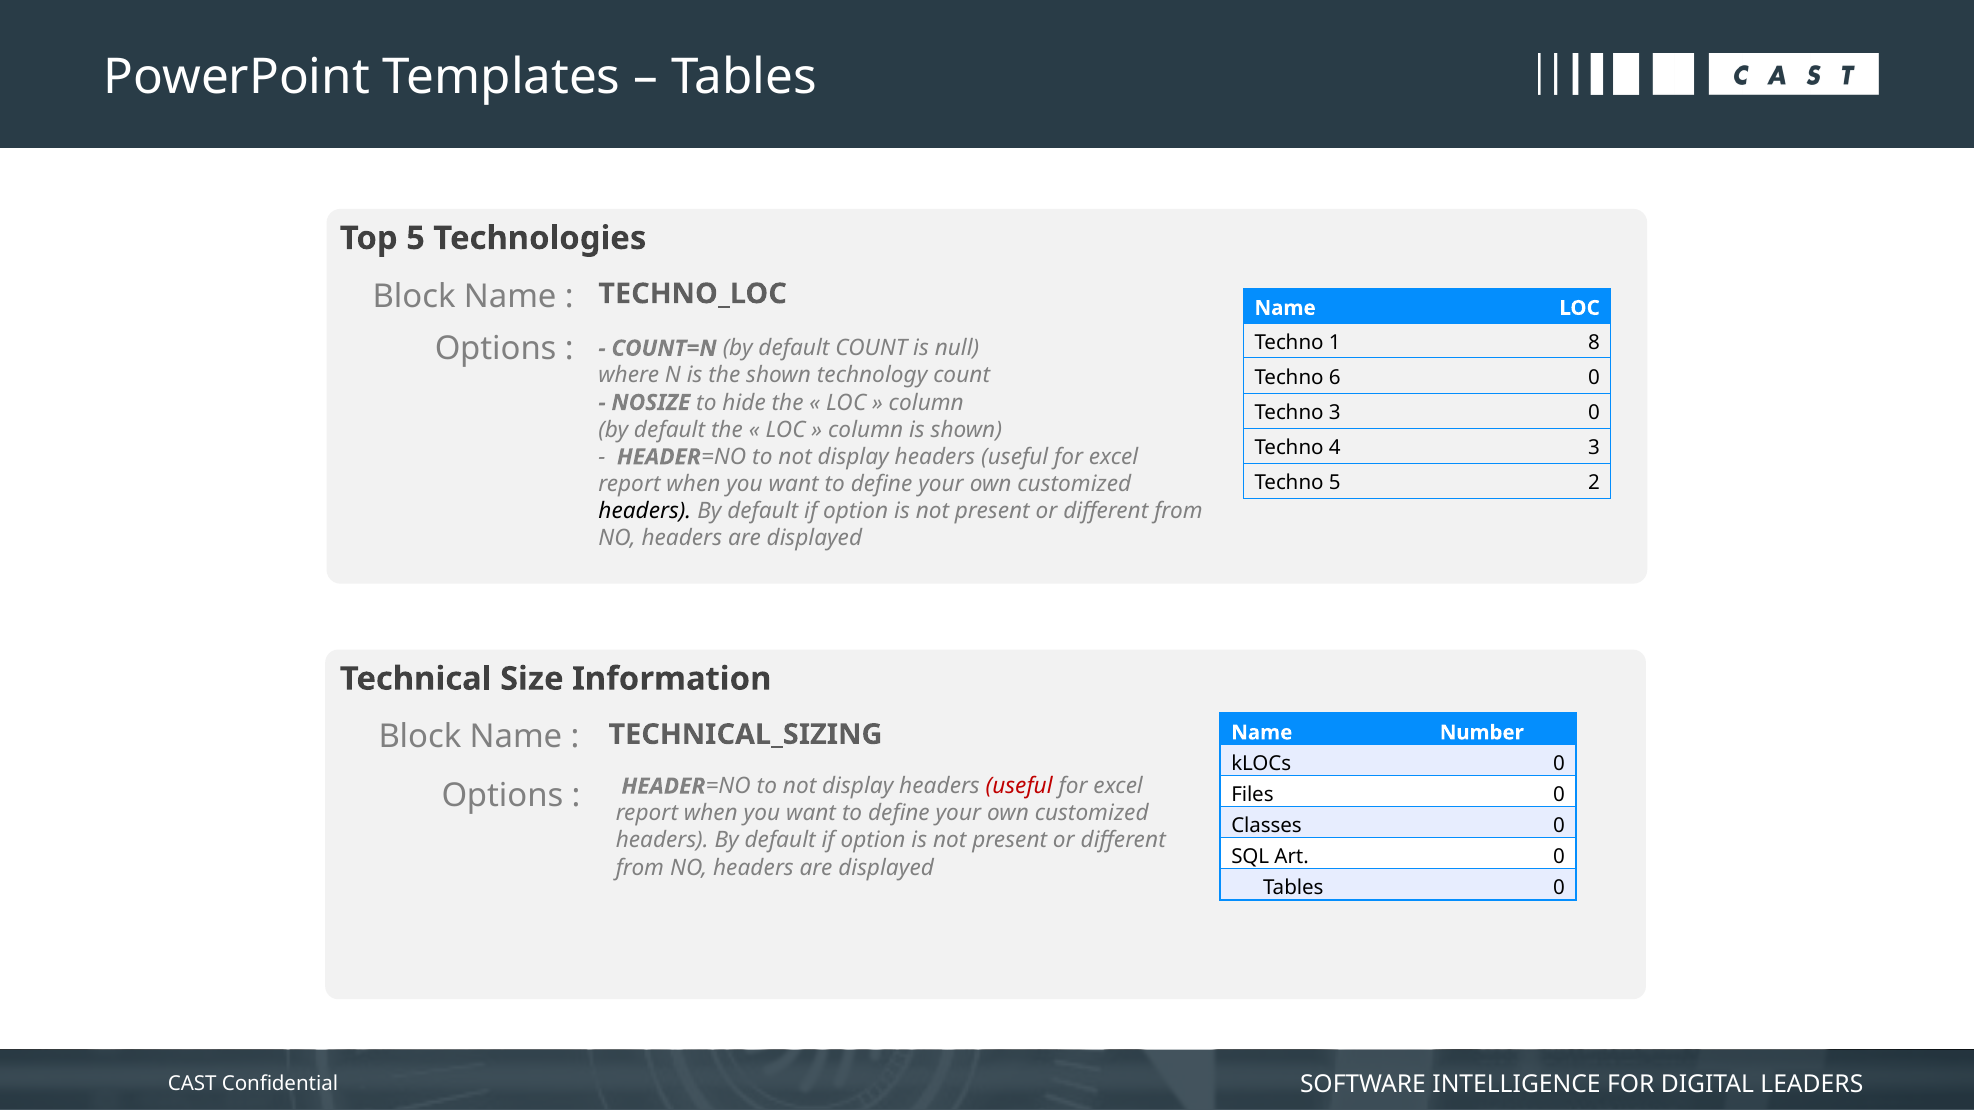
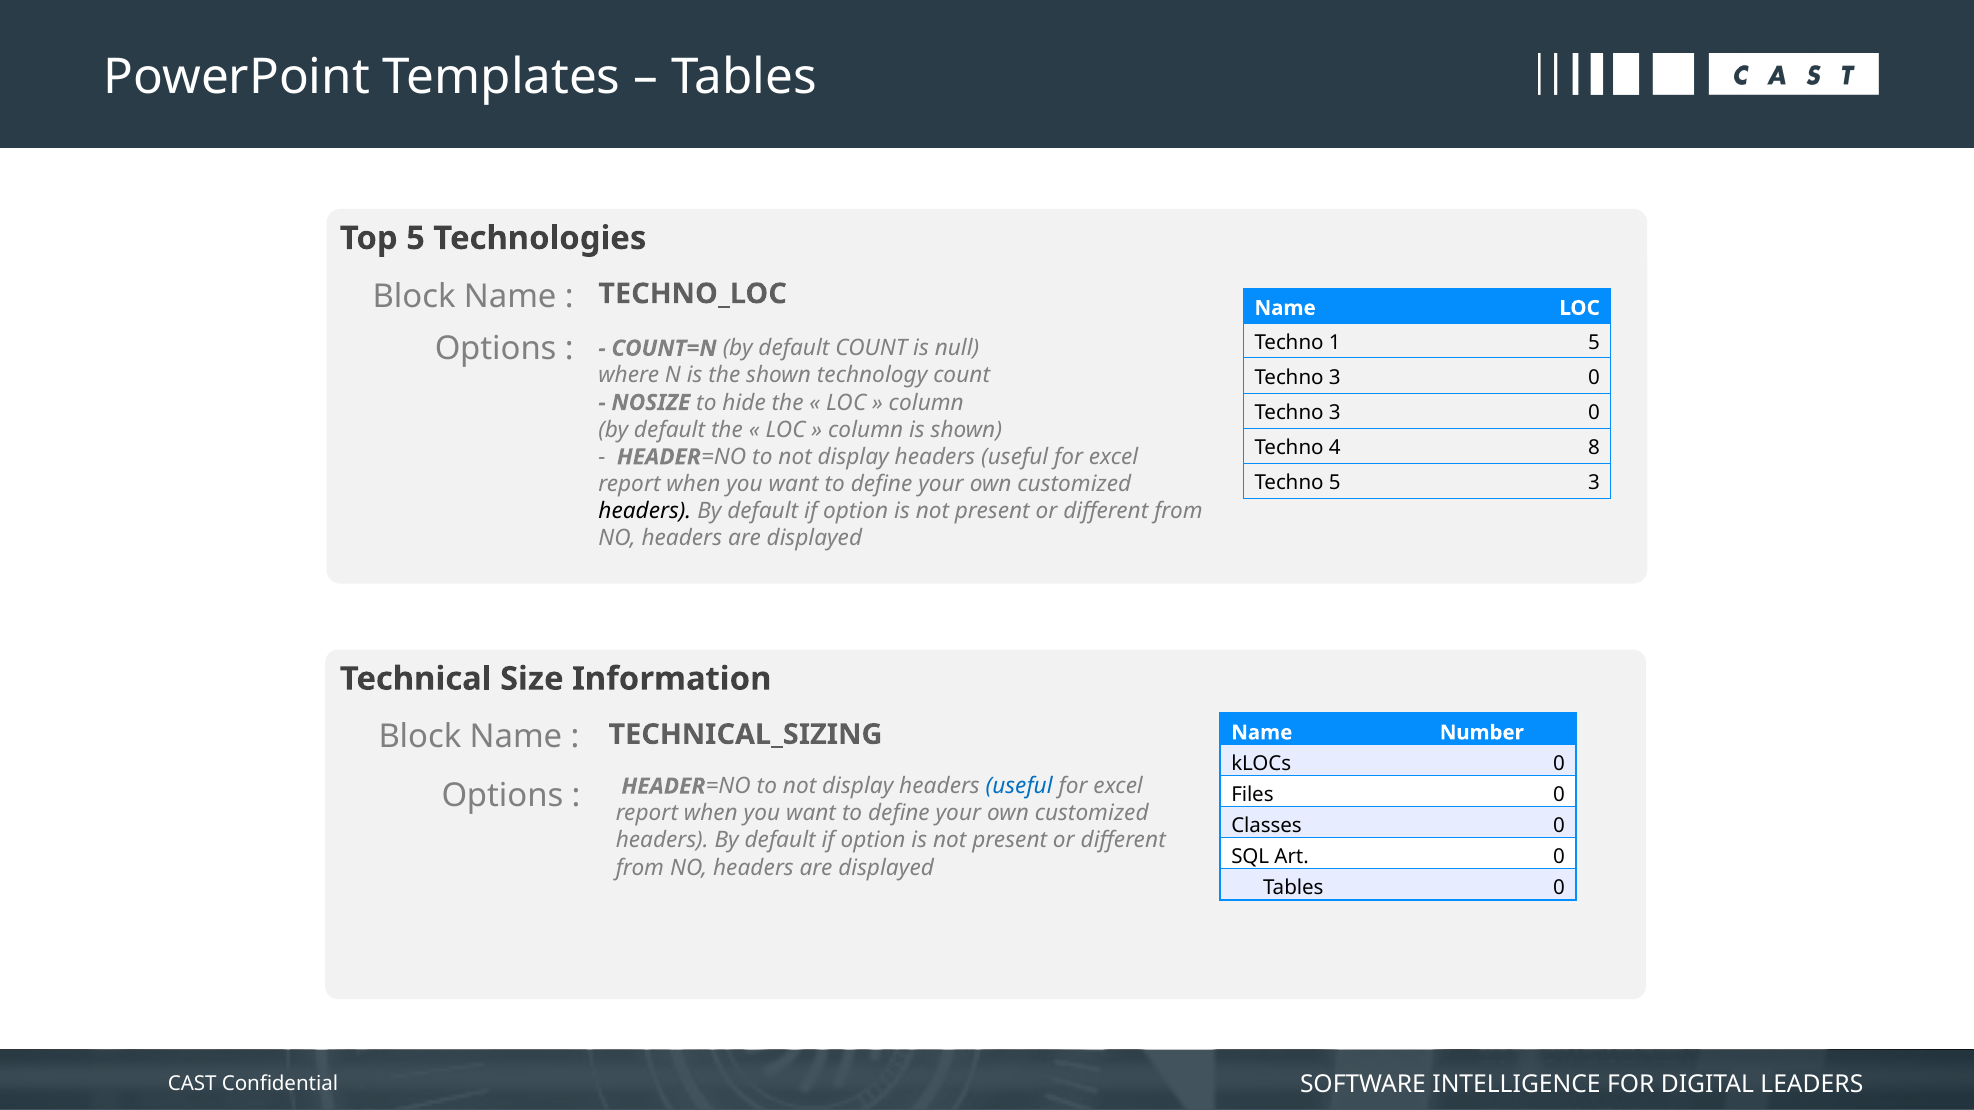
1 8: 8 -> 5 (1594, 343)
6: 6 -> 3 (1335, 377)
4 3: 3 -> 8 (1594, 448)
5 2: 2 -> 3 (1594, 483)
useful colour: red -> blue (1019, 786)
